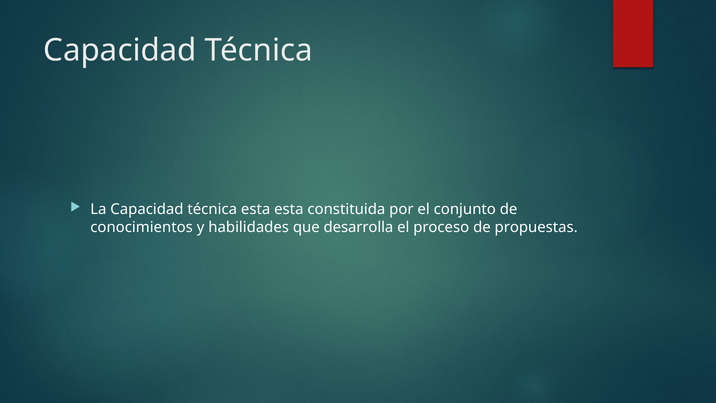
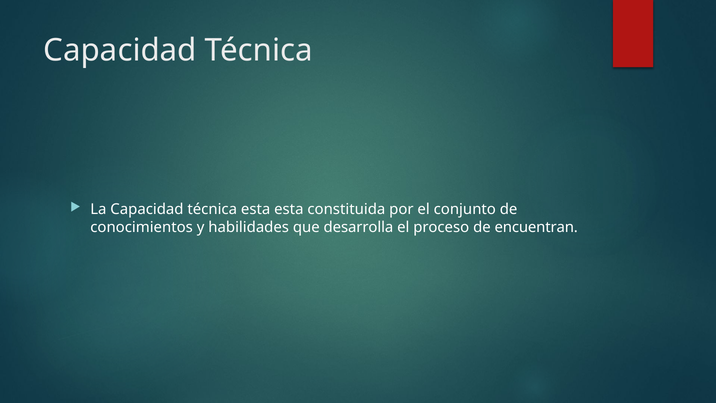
propuestas: propuestas -> encuentran (536, 227)
